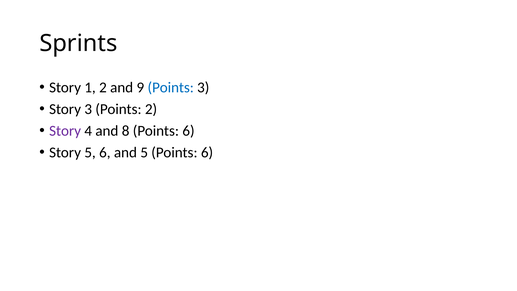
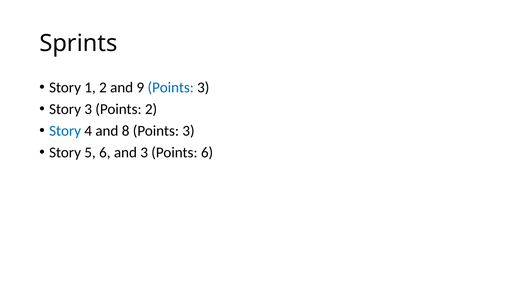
Story colour: purple -> blue (65, 131)
8 Points 6: 6 -> 3 (188, 131)
and 5: 5 -> 3 (144, 152)
